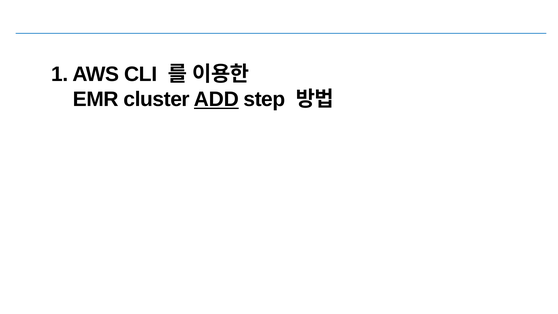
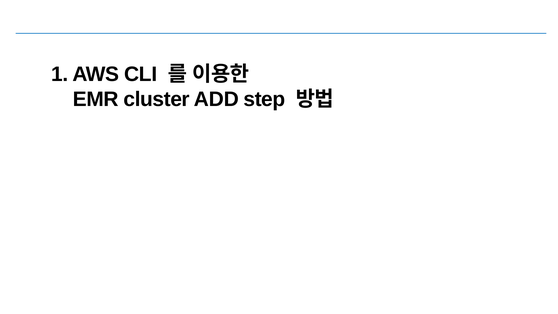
ADD underline: present -> none (216, 99)
